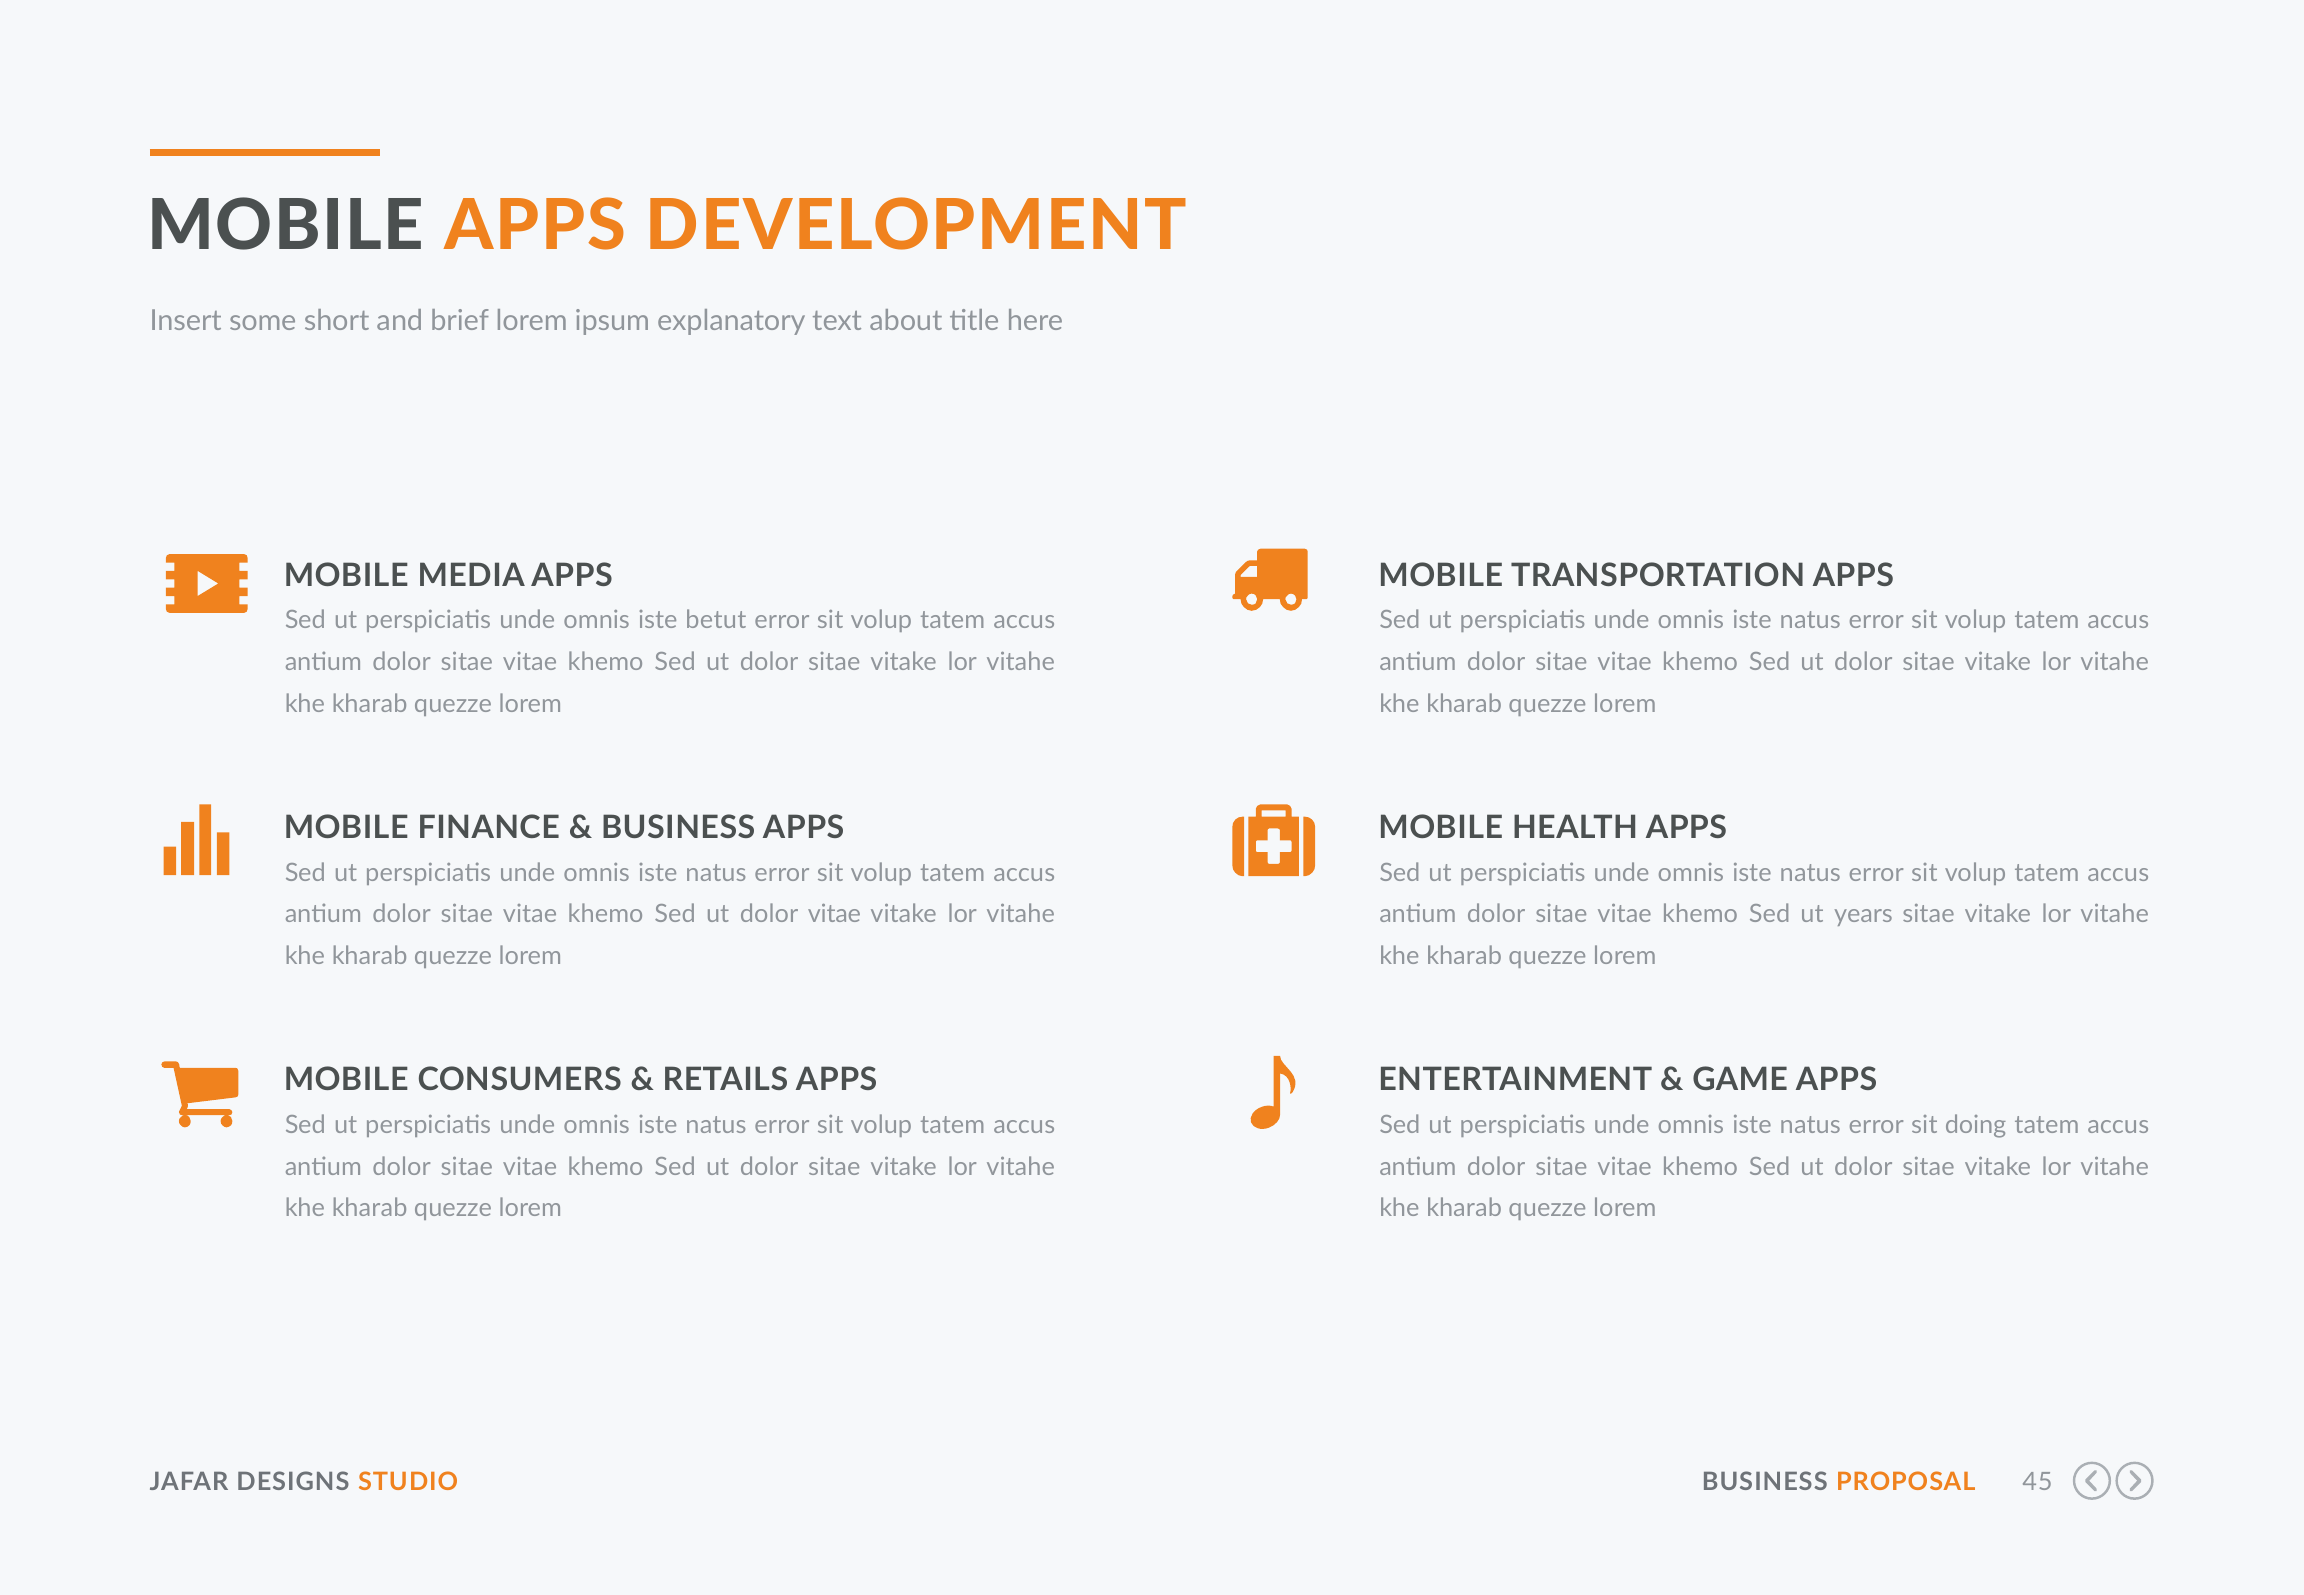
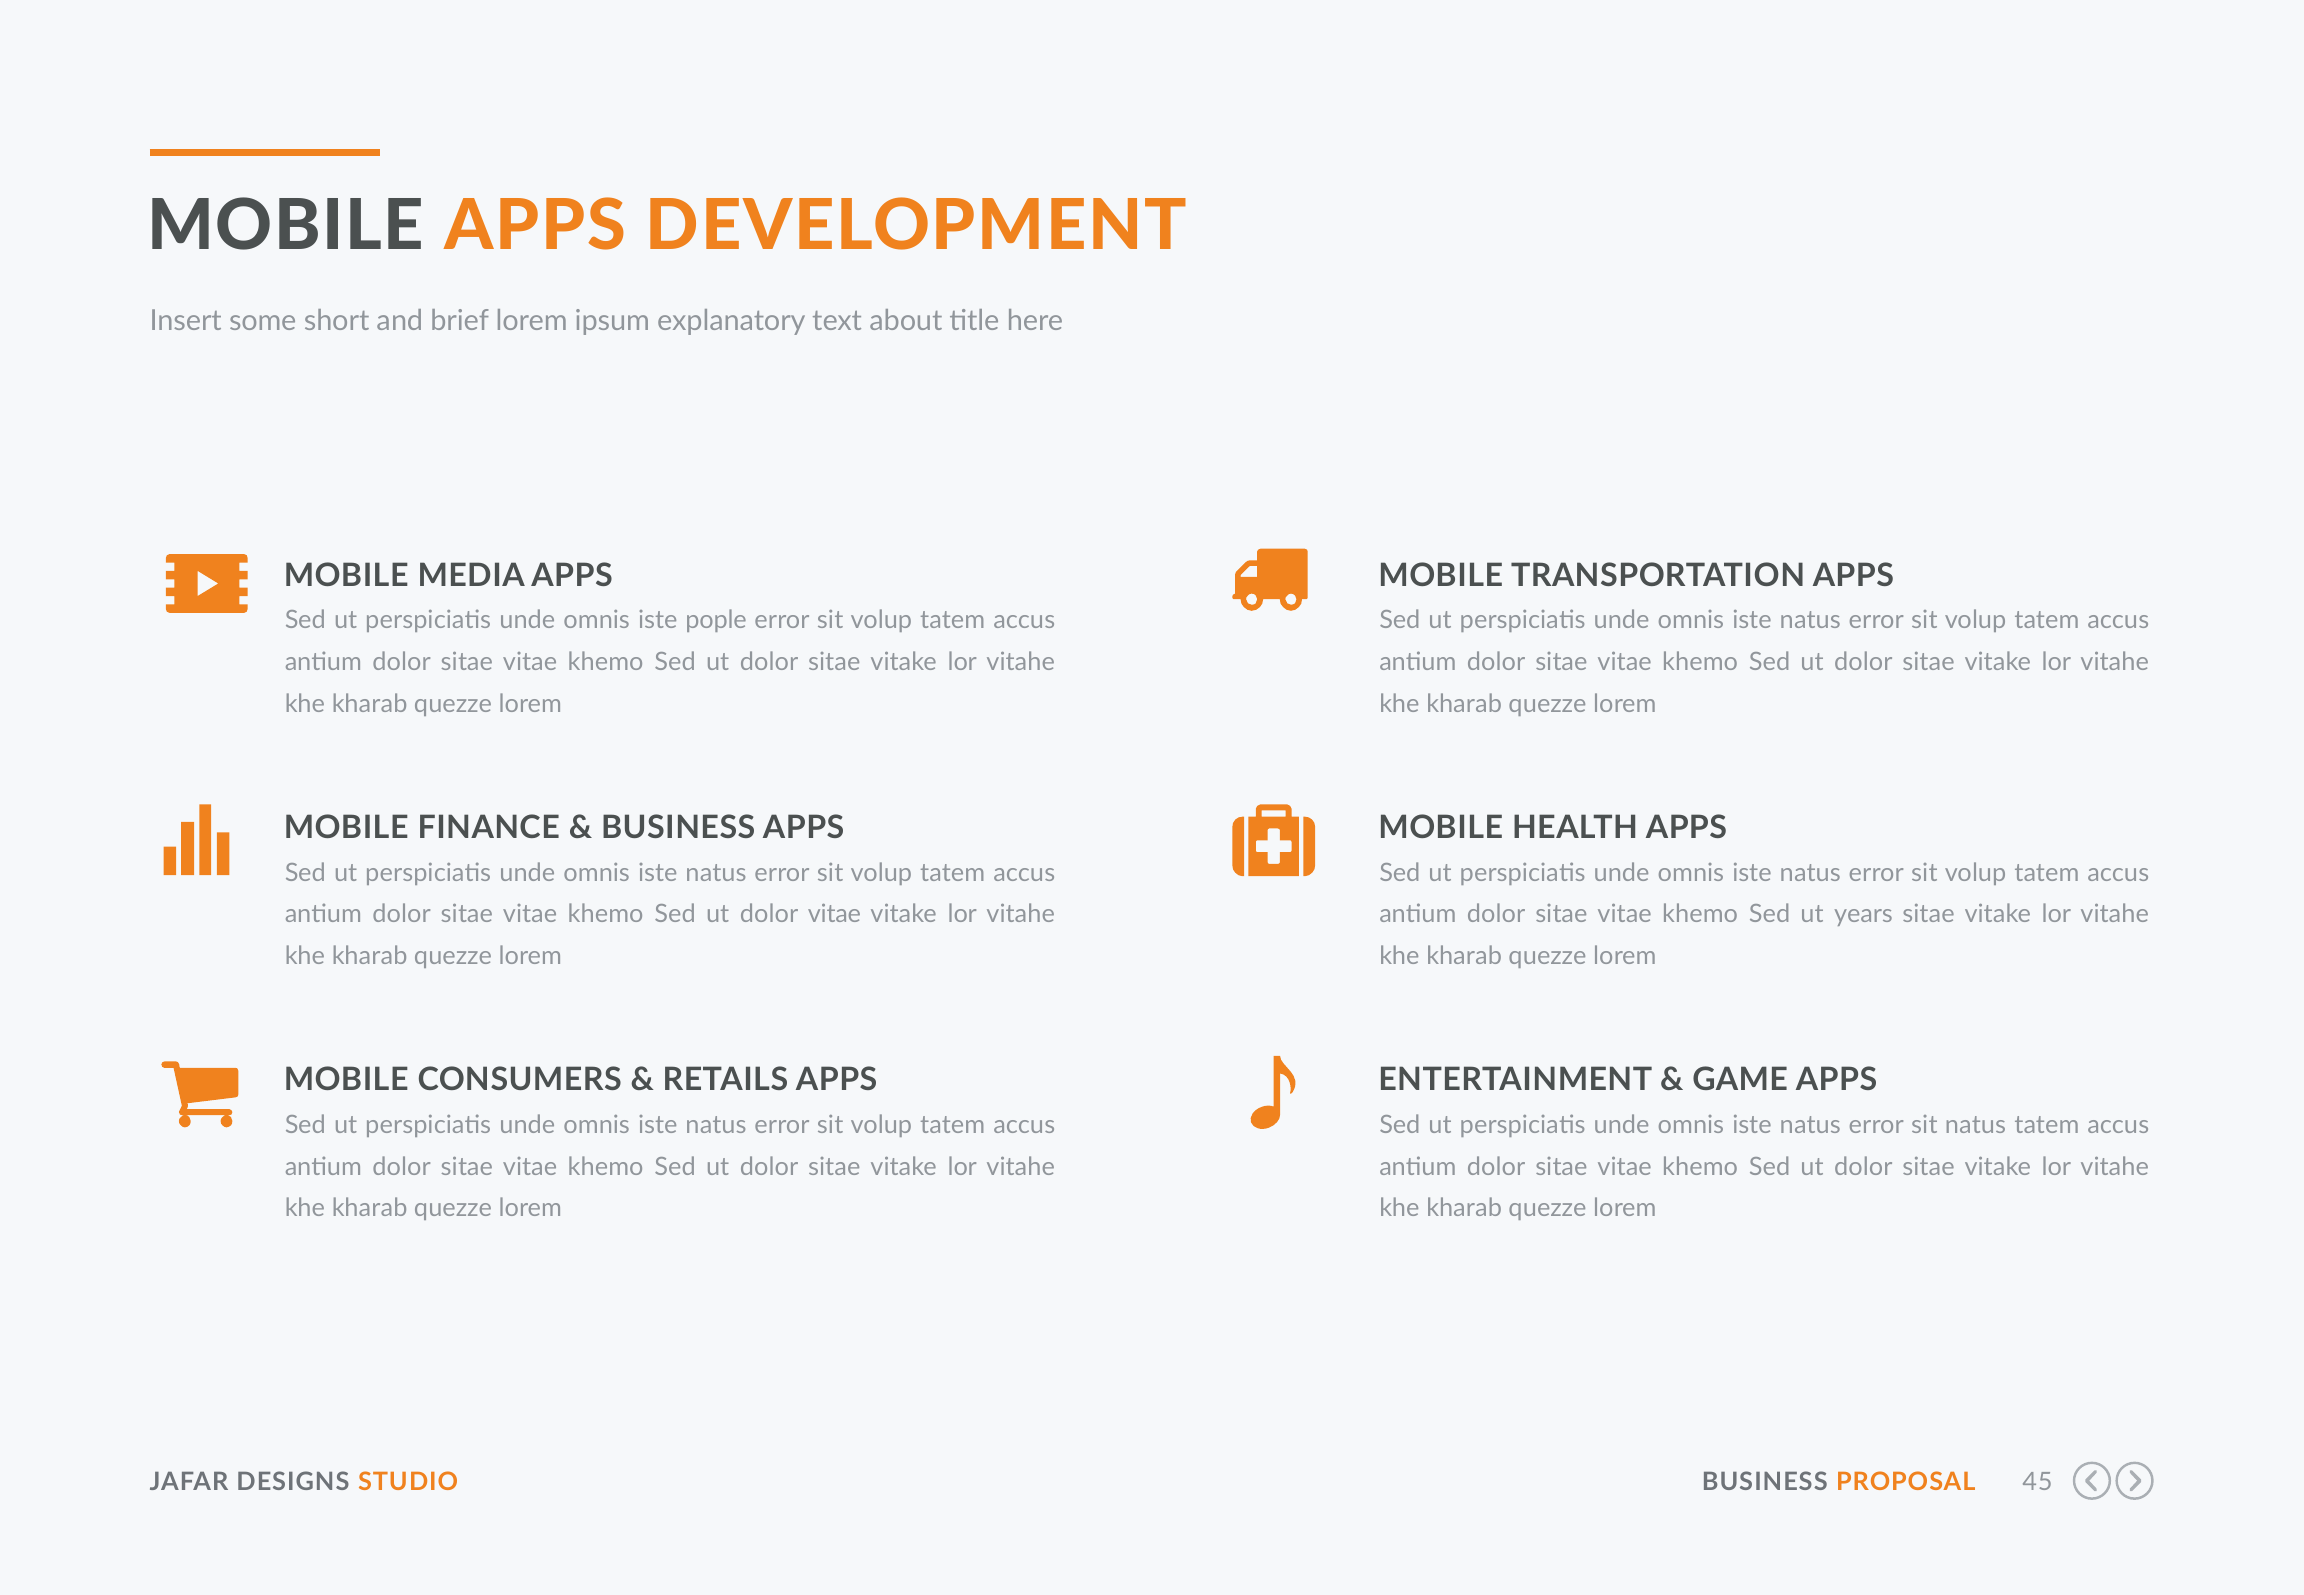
betut: betut -> pople (716, 621)
sit doing: doing -> natus (1975, 1125)
